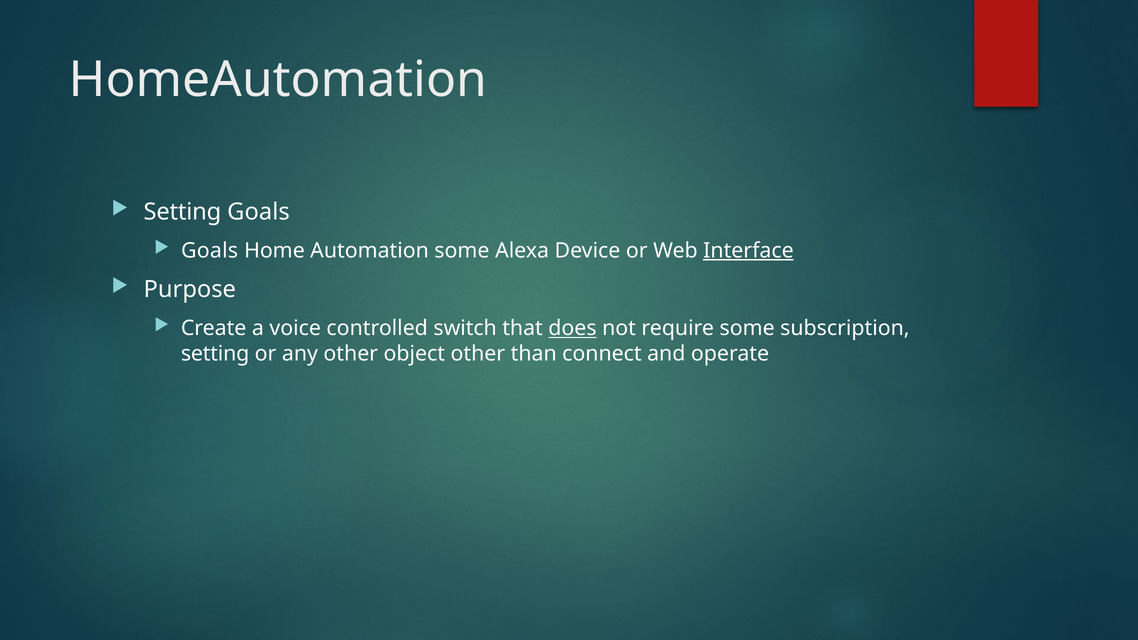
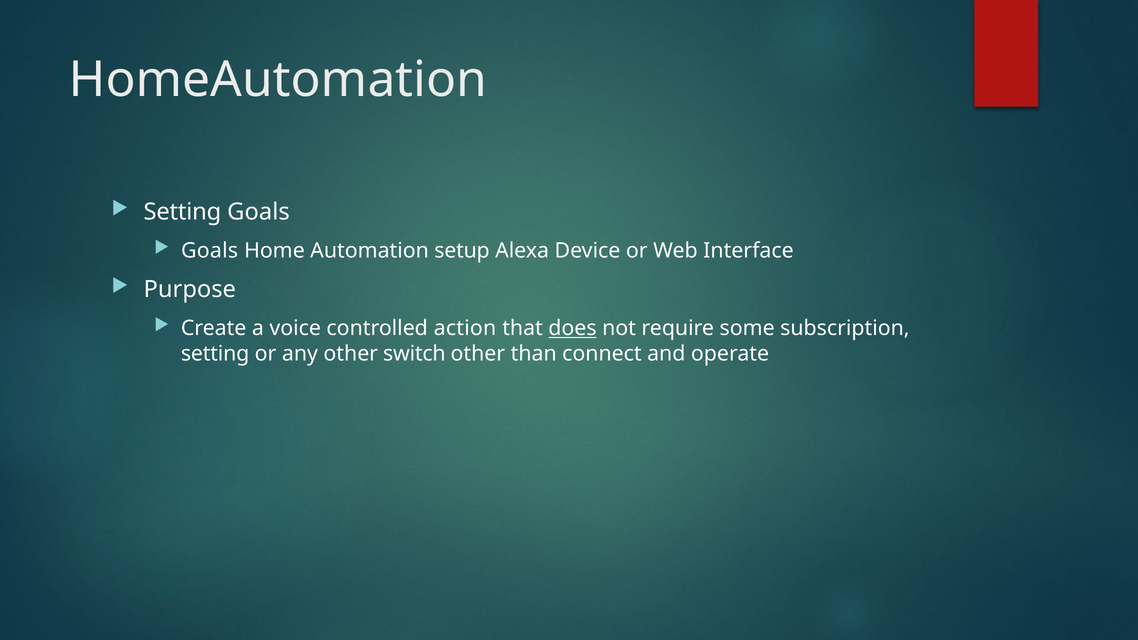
Automation some: some -> setup (462, 251)
Interface underline: present -> none (748, 251)
switch: switch -> action (465, 328)
object: object -> switch (414, 354)
